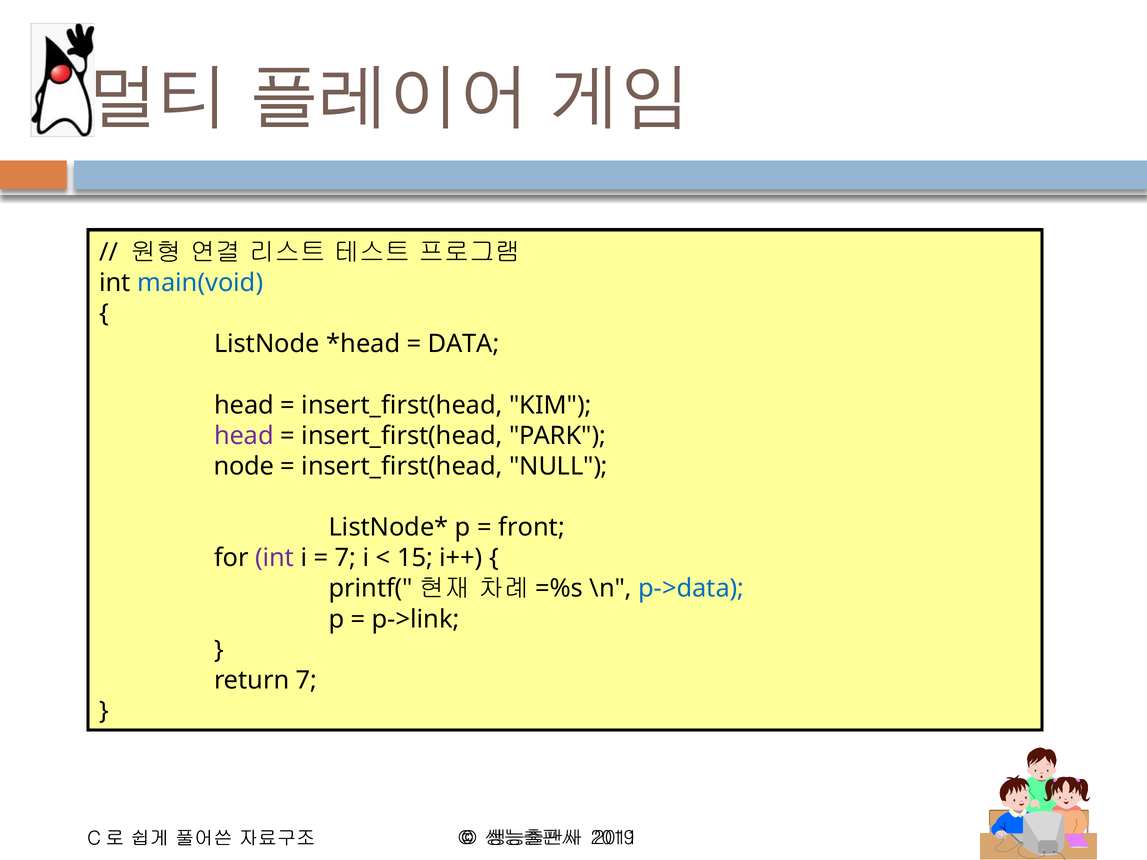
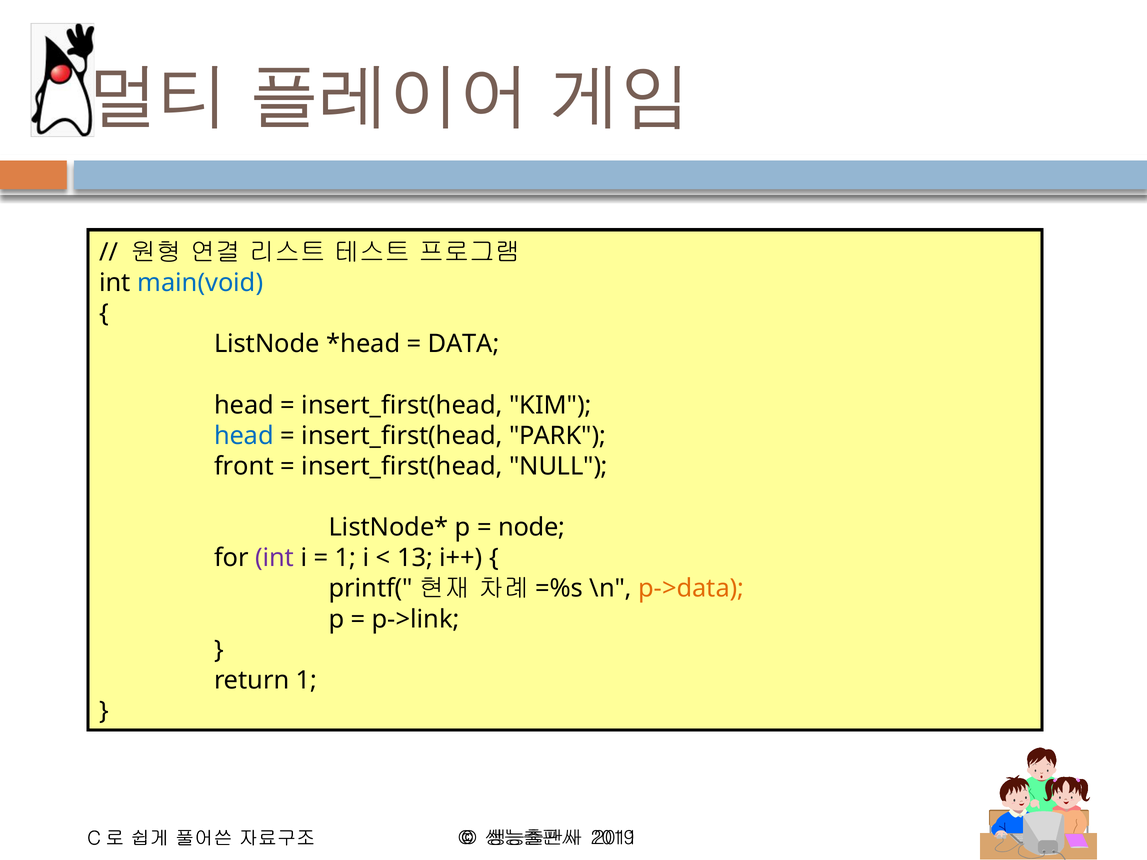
head colour: purple -> blue (244, 436)
node: node -> front (244, 466)
front: front -> node (532, 528)
7: 7 -> 1 (346, 558)
15: 15 -> 13 (415, 558)
p->data colour: blue -> orange (691, 589)
return 7: 7 -> 1 (307, 680)
